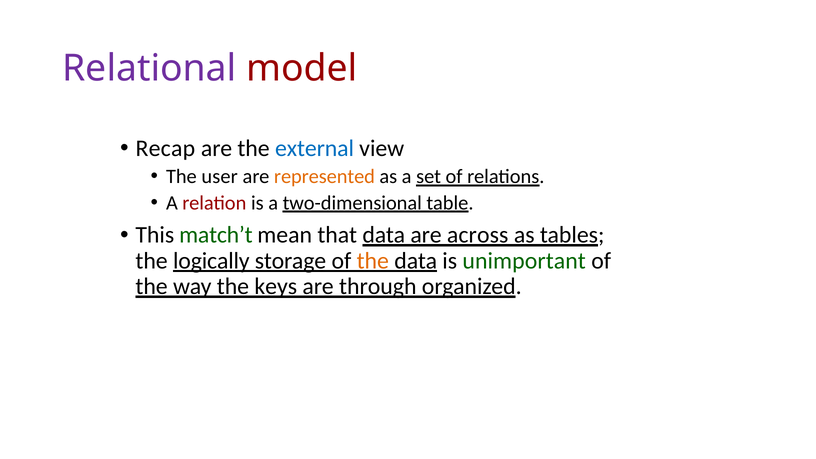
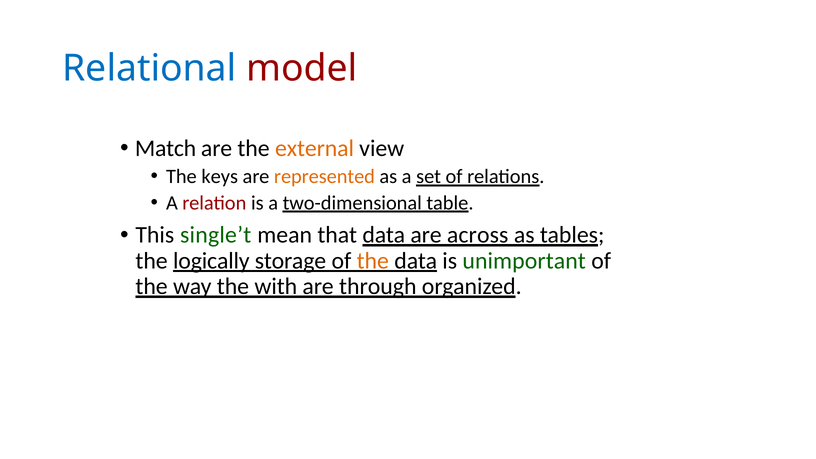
Relational colour: purple -> blue (149, 69)
Recap: Recap -> Match (166, 148)
external colour: blue -> orange (315, 148)
user: user -> keys (220, 177)
match’t: match’t -> single’t (216, 235)
keys: keys -> with (276, 287)
